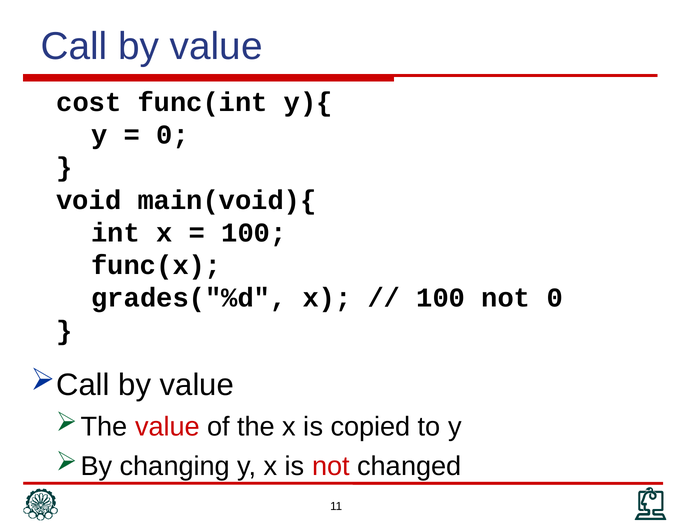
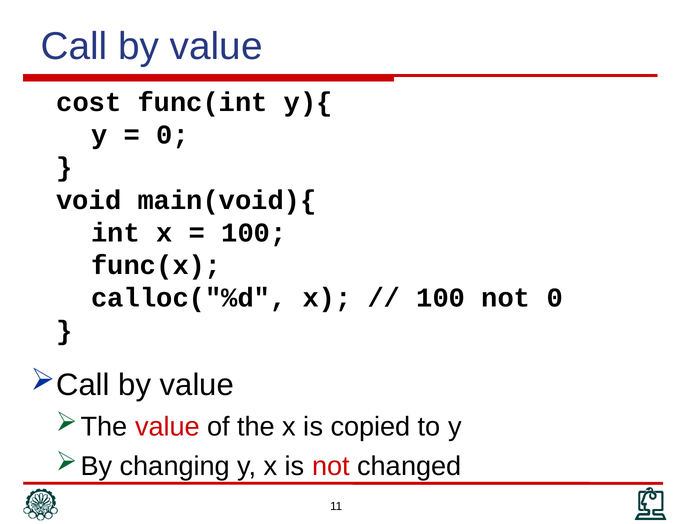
grades("%d: grades("%d -> calloc("%d (189, 298)
